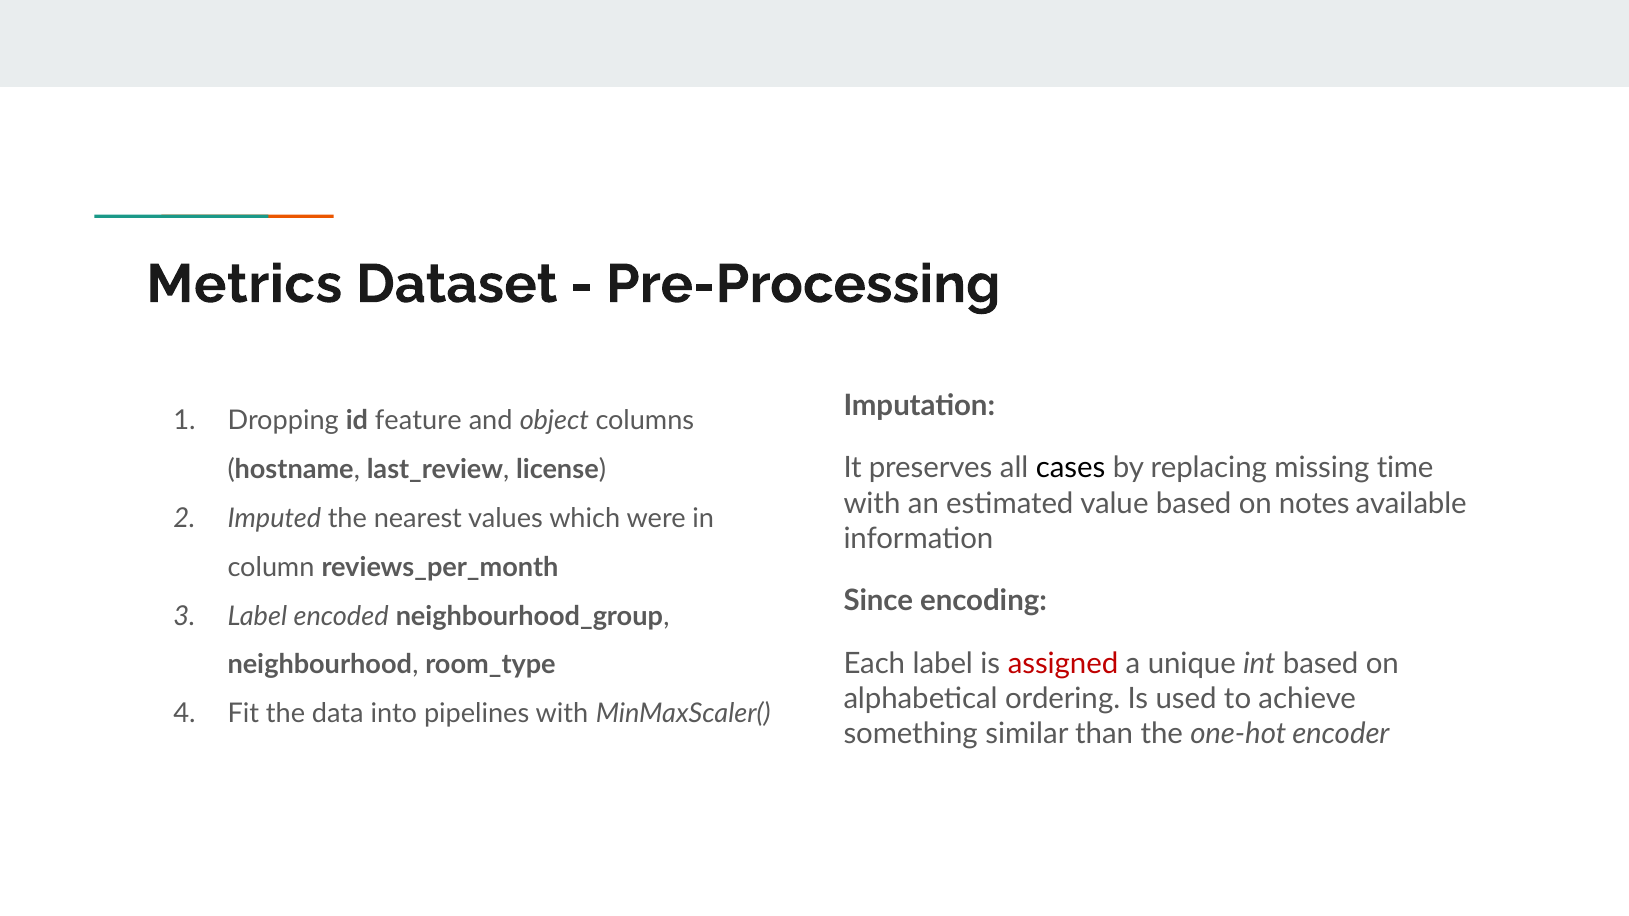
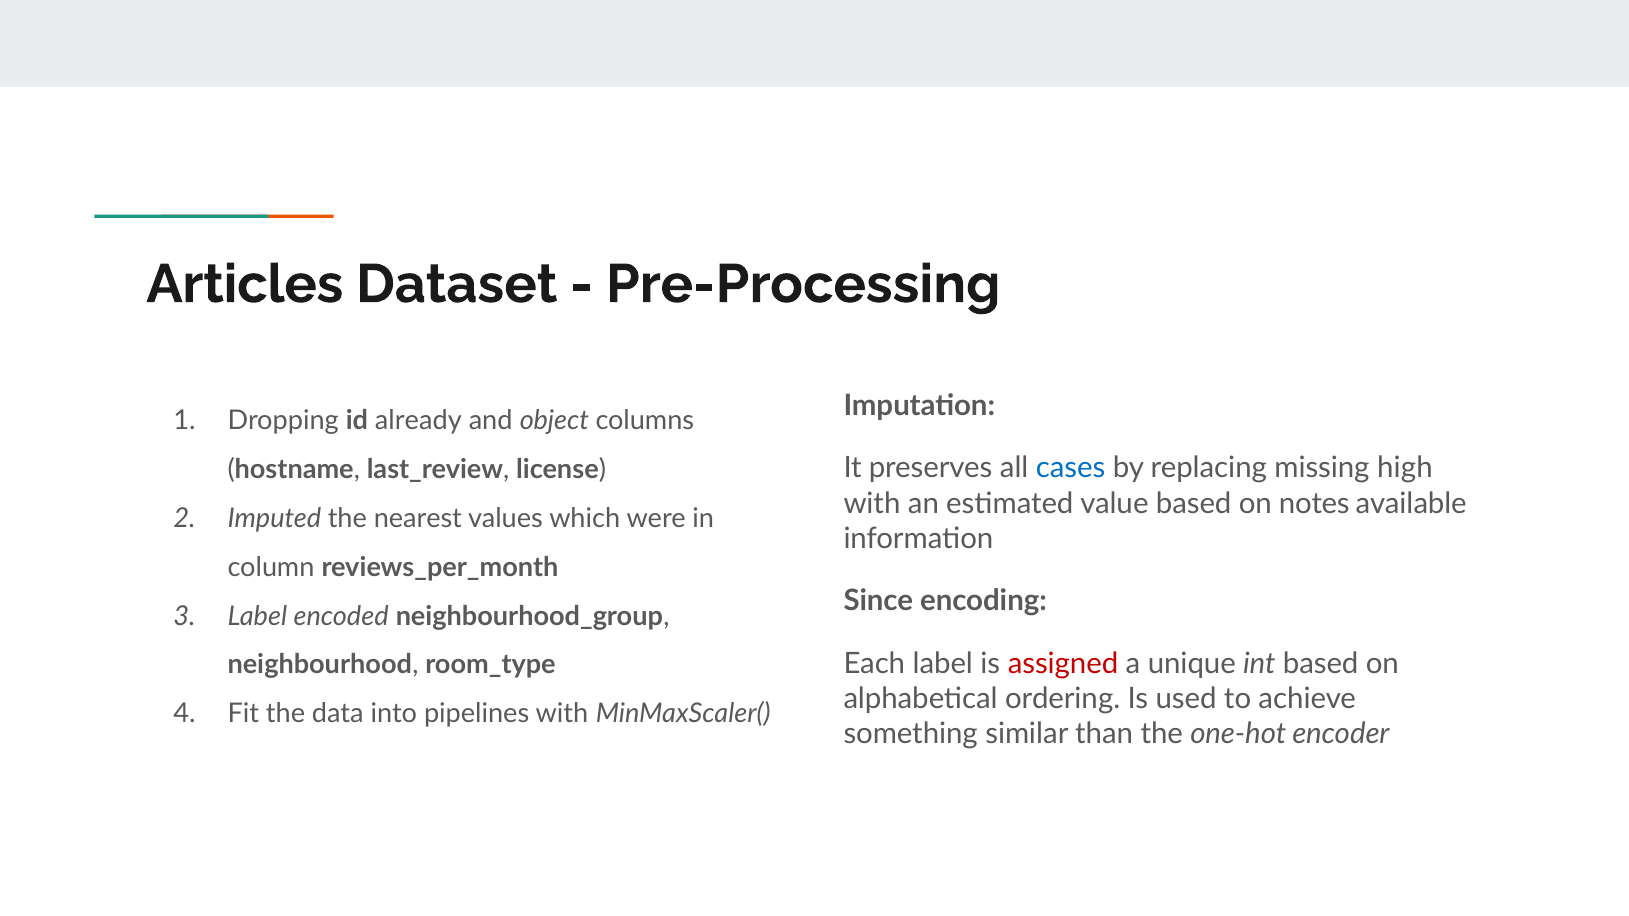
Metrics: Metrics -> Articles (245, 284)
feature: feature -> already (418, 421)
cases colour: black -> blue (1071, 468)
time: time -> high (1405, 468)
